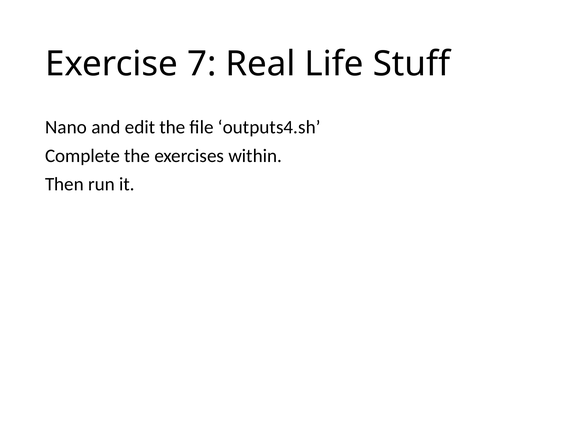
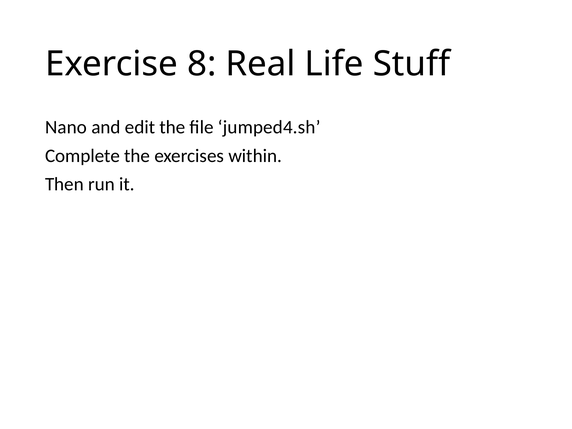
7: 7 -> 8 (202, 64)
outputs4.sh: outputs4.sh -> jumped4.sh (269, 127)
